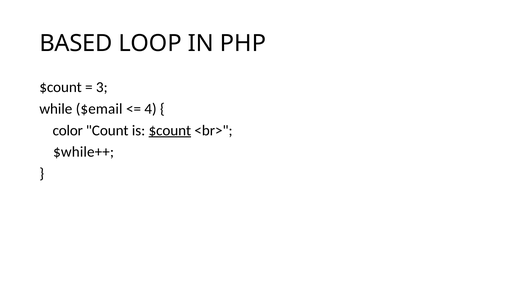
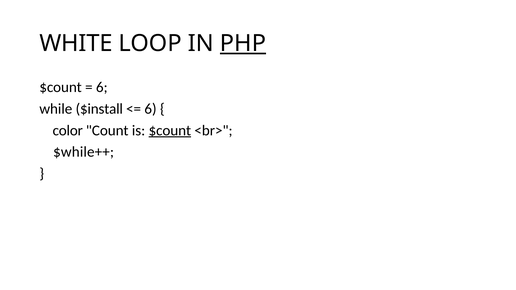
BASED: BASED -> WHITE (76, 43)
PHP underline: none -> present (243, 43)
3: 3 -> 6 (102, 87)
$email: $email -> $install (99, 109)
4: 4 -> 6 (150, 109)
